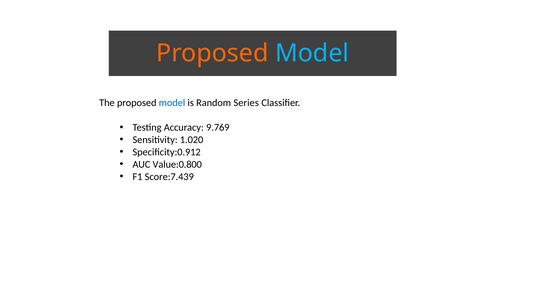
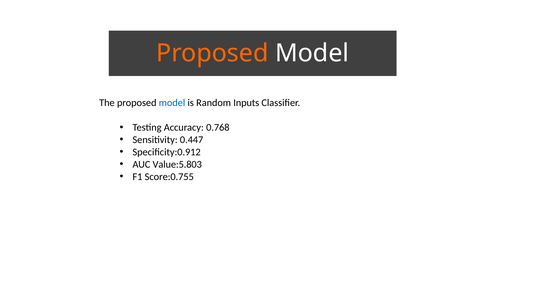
Model colour: light blue -> white (312, 53)
Series: Series -> Inputs (246, 103)
9.769: 9.769 -> 0.768 (218, 127)
1.020: 1.020 -> 0.447 (192, 140)
Value:0.800: Value:0.800 -> Value:5.803 (177, 164)
Score:7.439: Score:7.439 -> Score:0.755 (169, 177)
